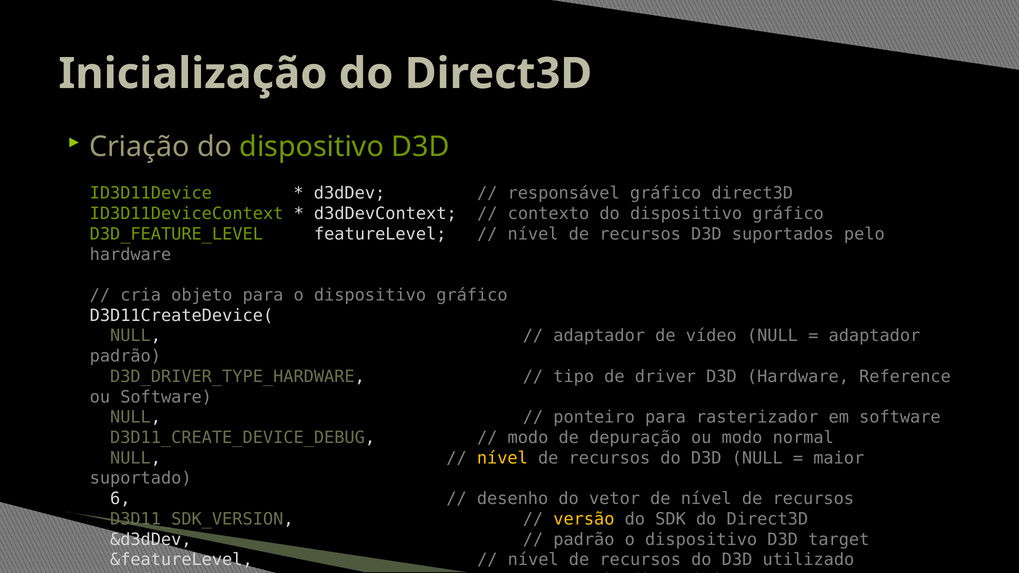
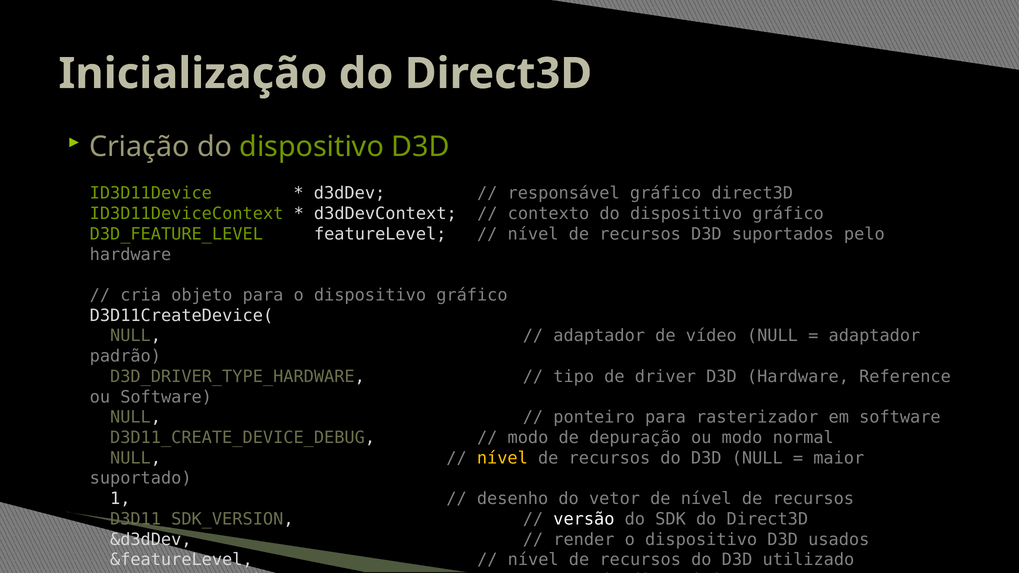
6: 6 -> 1 (120, 499)
versão colour: yellow -> white (584, 519)
padrão: padrão -> render (584, 540)
target: target -> usados (839, 540)
